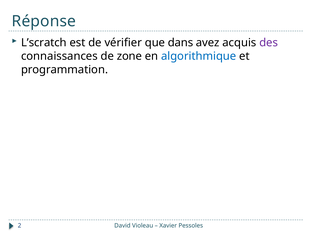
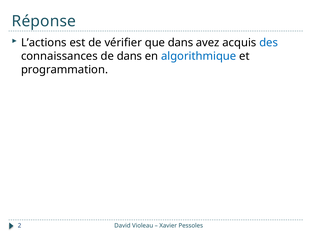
L’scratch: L’scratch -> L’actions (44, 43)
des colour: purple -> blue (269, 43)
de zone: zone -> dans (129, 56)
